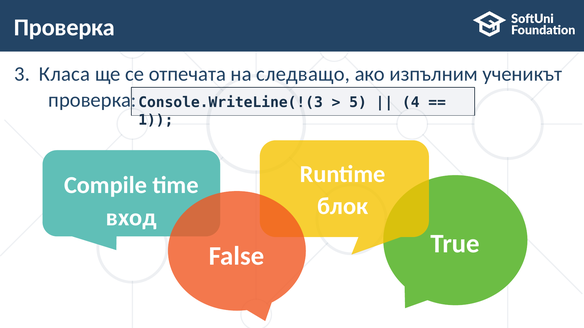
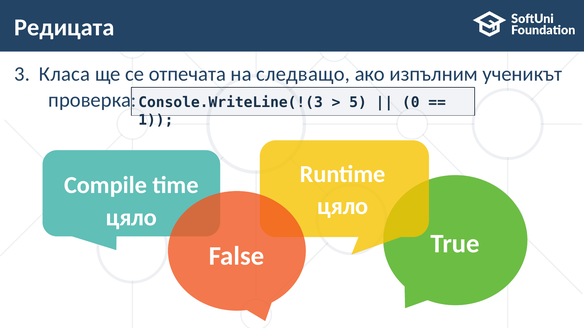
Проверка: Проверка -> Редицата (64, 28)
4: 4 -> 0 (411, 103)
блок: блок -> цяло (343, 207)
вход: вход -> цяло (131, 218)
